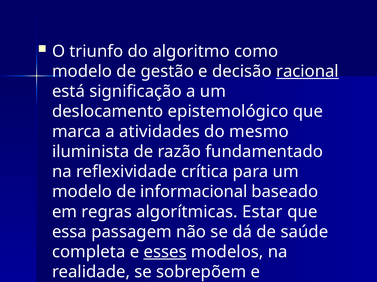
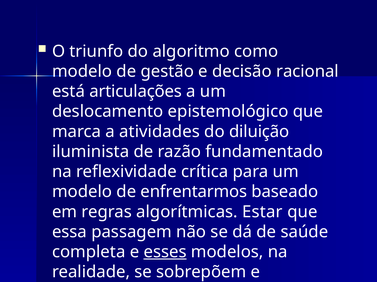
racional underline: present -> none (307, 72)
significação: significação -> articulações (136, 92)
mesmo: mesmo -> diluição (259, 132)
informacional: informacional -> enfrentarmos (194, 192)
